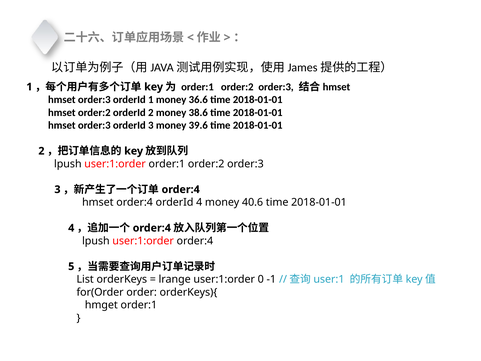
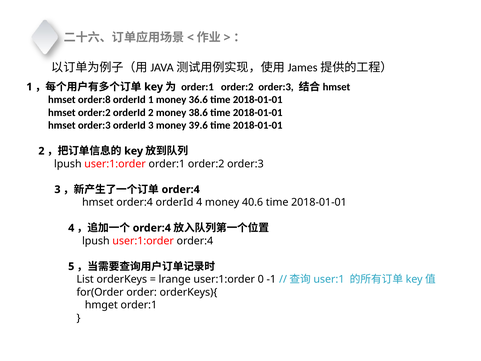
order:3: order:3 -> order:8 (94, 100)
